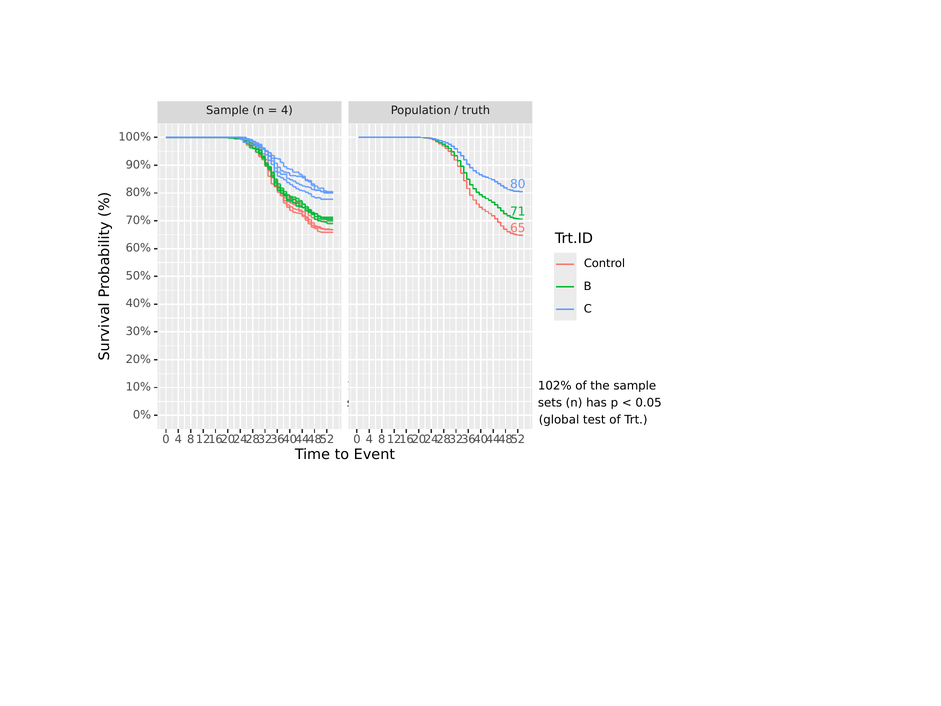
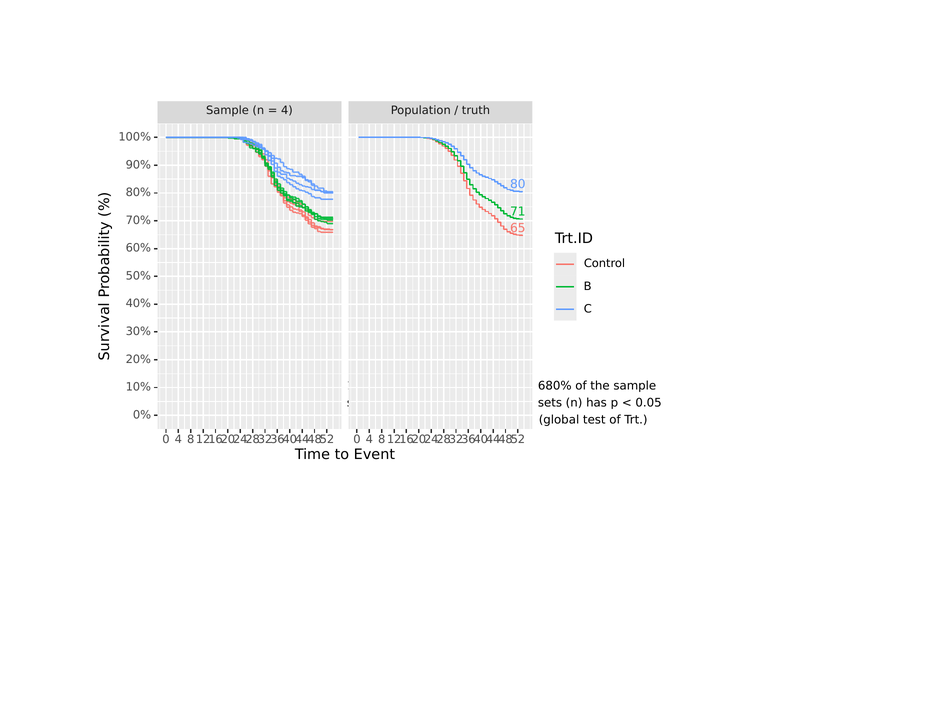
102%: 102% -> 680% (555, 386)
